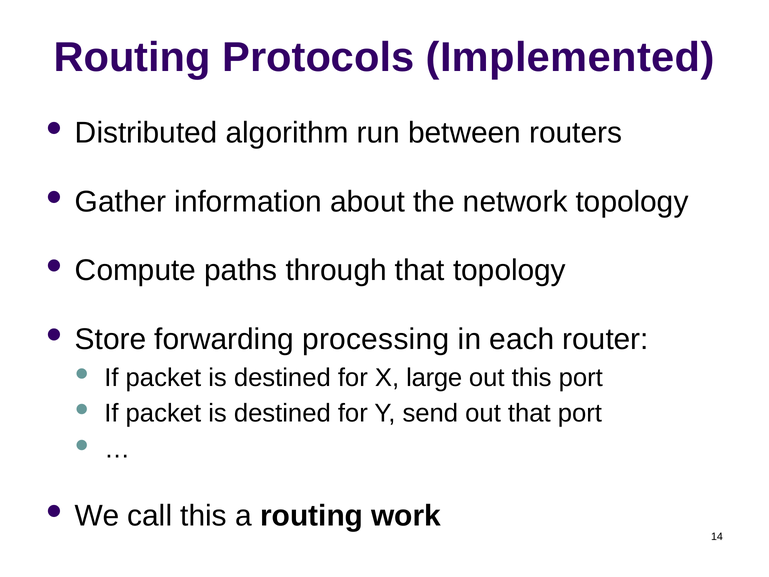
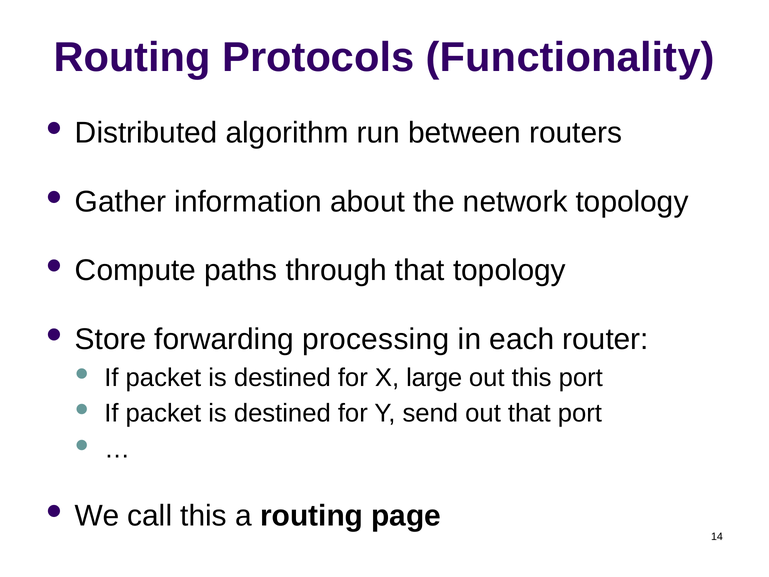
Implemented: Implemented -> Functionality (570, 57)
work: work -> page (406, 516)
